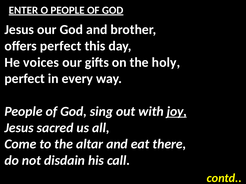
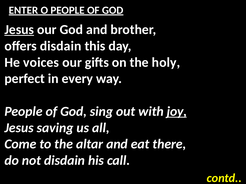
Jesus underline: none -> present (19, 30)
offers perfect: perfect -> disdain (61, 46)
sacred: sacred -> saving (55, 128)
